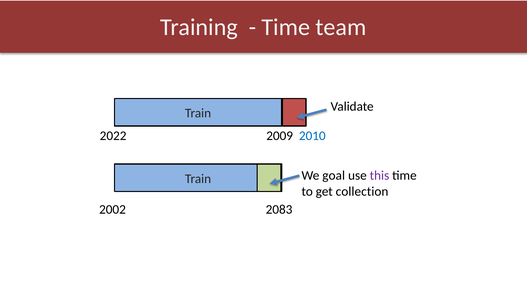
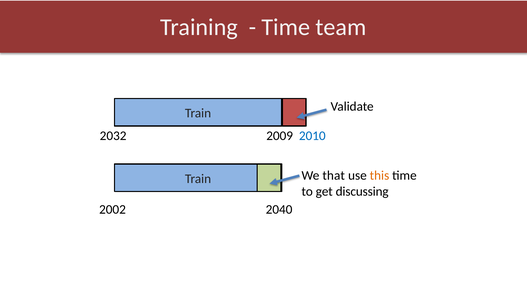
2022: 2022 -> 2032 (113, 136)
goal: goal -> that (334, 176)
this colour: purple -> orange (379, 176)
collection: collection -> discussing (362, 192)
2083: 2083 -> 2040 (279, 210)
